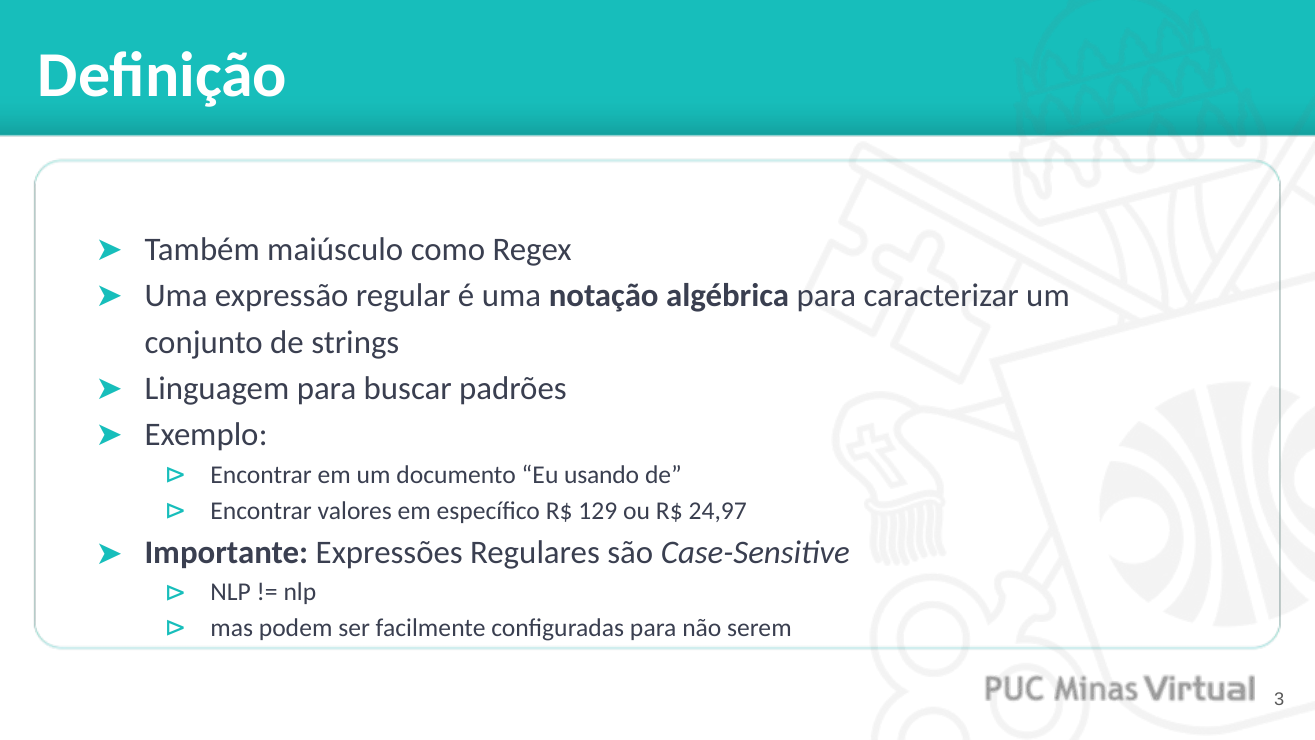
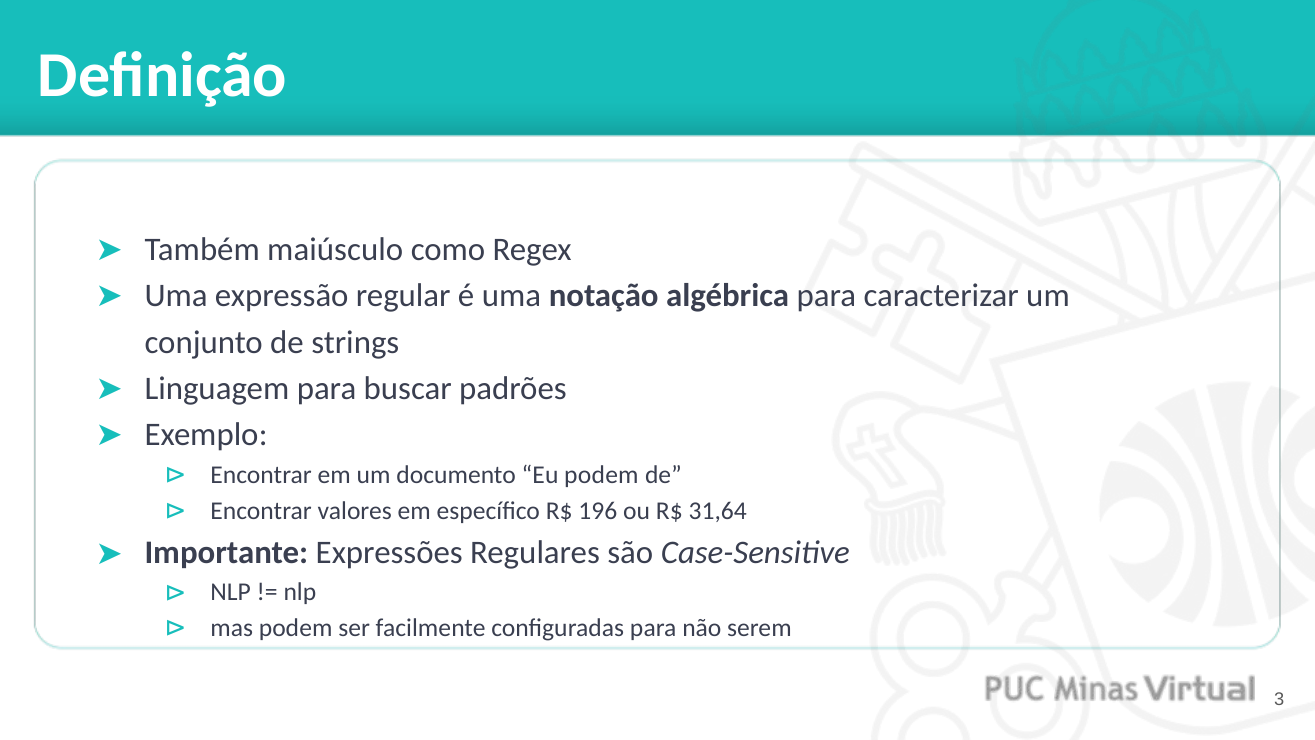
Eu usando: usando -> podem (601, 475)
129: 129 -> 196 (598, 510)
24,97: 24,97 -> 31,64 (718, 510)
